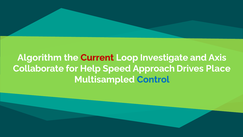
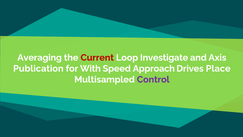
Algorithm: Algorithm -> Averaging (40, 57)
Collaborate: Collaborate -> Publication (38, 68)
Help: Help -> With (90, 68)
Control colour: blue -> purple (153, 79)
